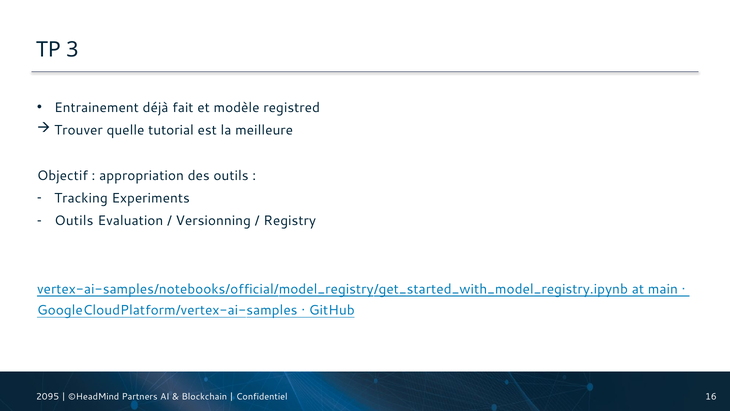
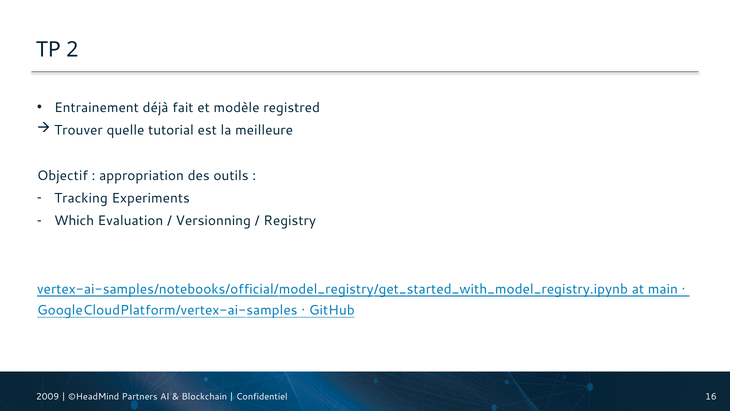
3: 3 -> 2 (72, 50)
Outils: Outils -> Which (74, 221)
2095: 2095 -> 2009 (48, 396)
